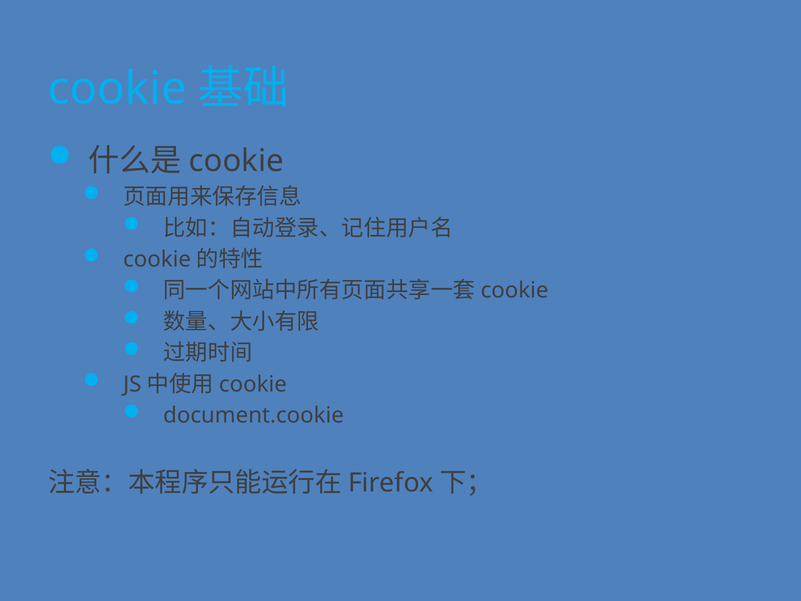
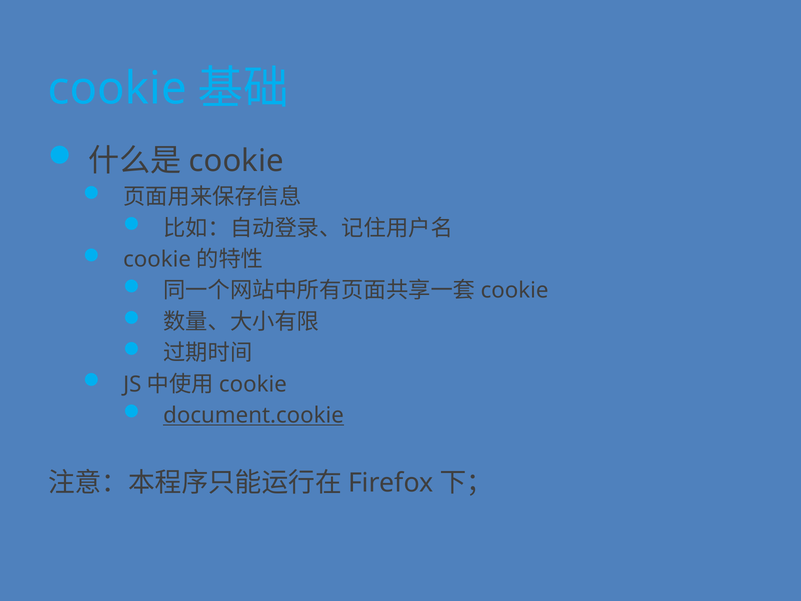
document.cookie underline: none -> present (254, 415)
